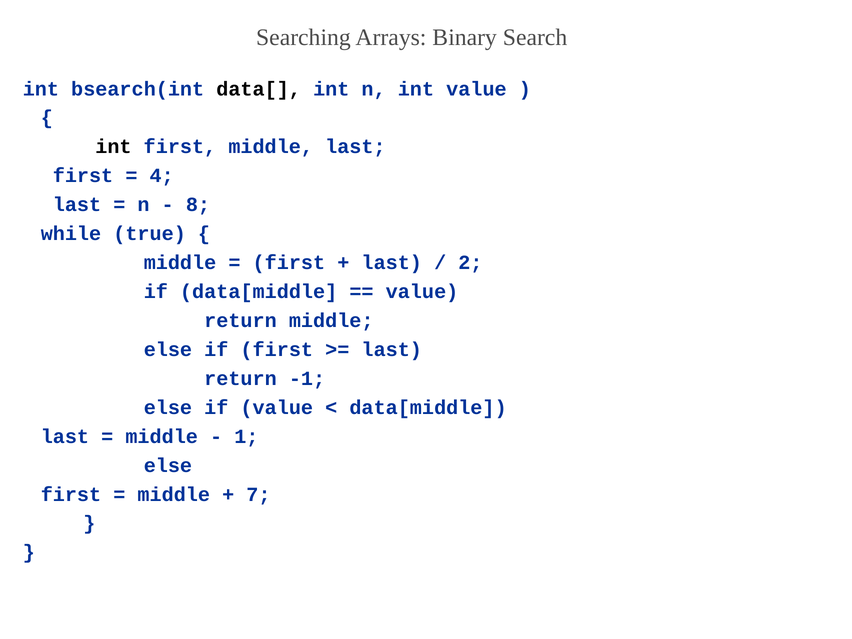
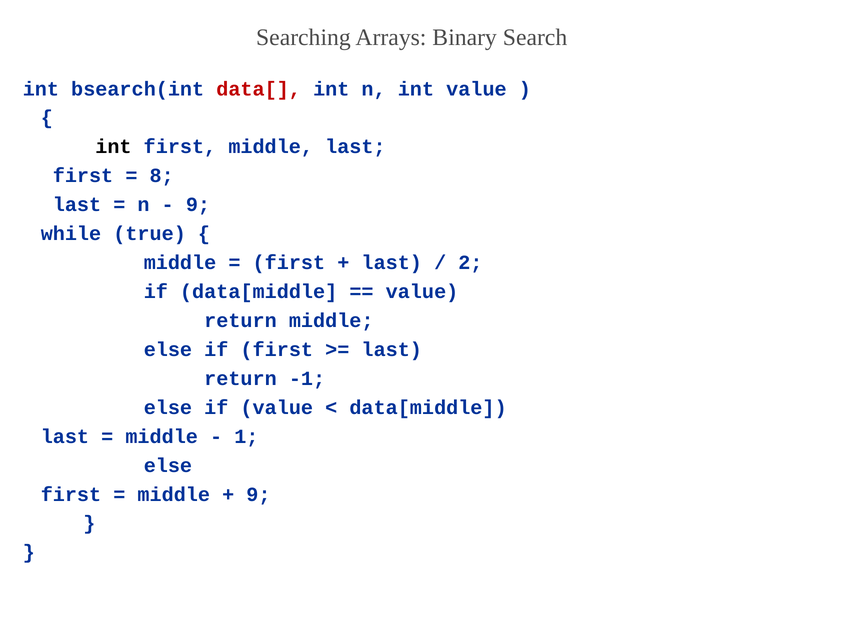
data[ colour: black -> red (259, 89)
4: 4 -> 8 (162, 176)
8: 8 -> 9 (198, 205)
7: 7 -> 9 (258, 494)
